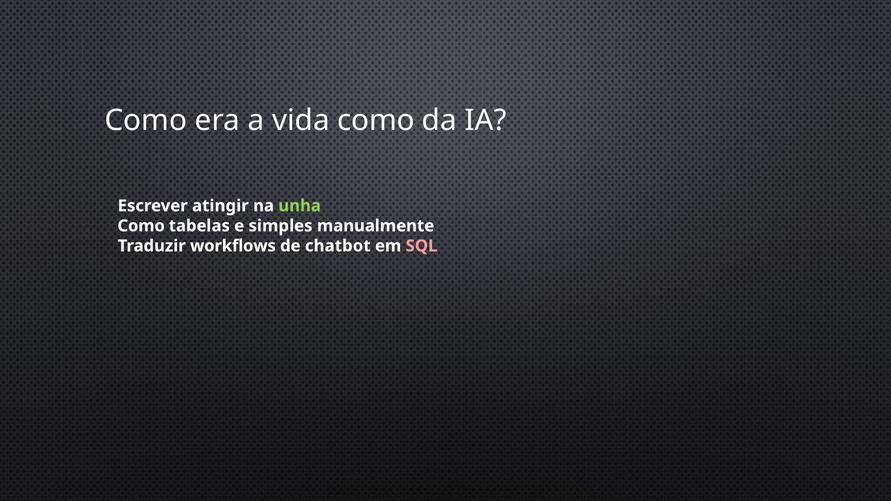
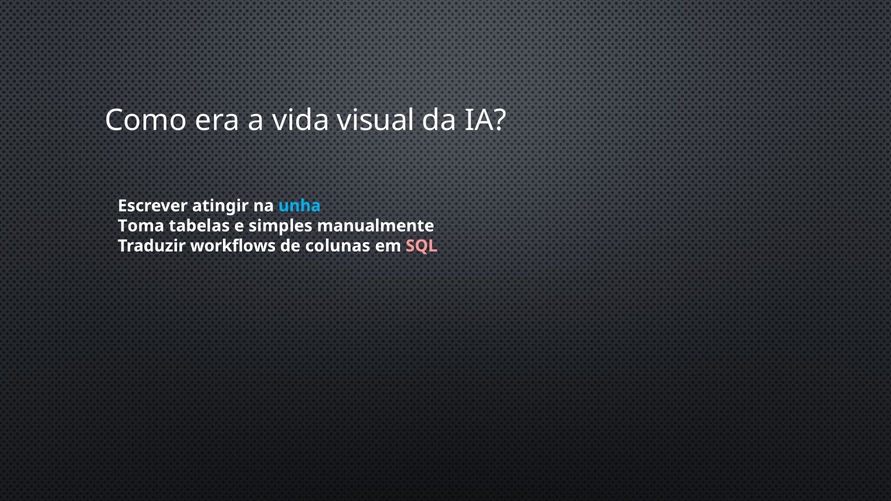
vida como: como -> visual (376, 120)
unha colour: light green -> light blue (300, 206)
Como: Como -> Toma (141, 226)
chatbot: chatbot -> colunas (338, 246)
